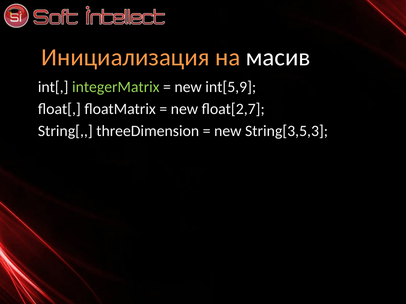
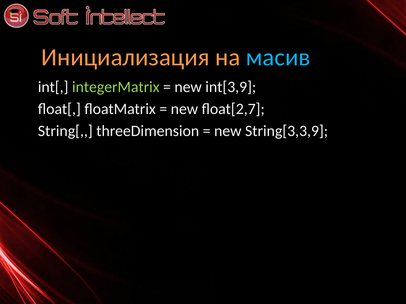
масив colour: white -> light blue (278, 58)
int[5,9: int[5,9 -> int[3,9 (231, 87)
String[3,5,3: String[3,5,3 -> String[3,3,9 (287, 131)
